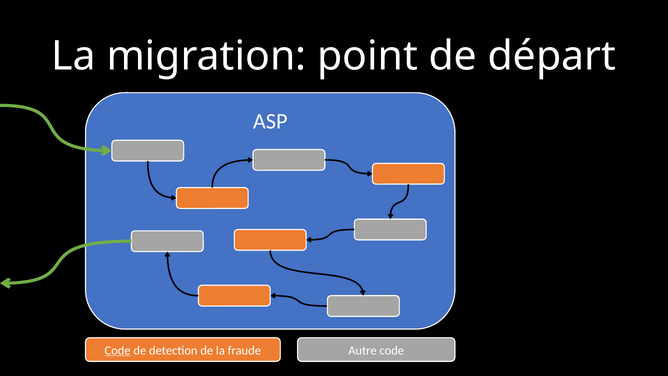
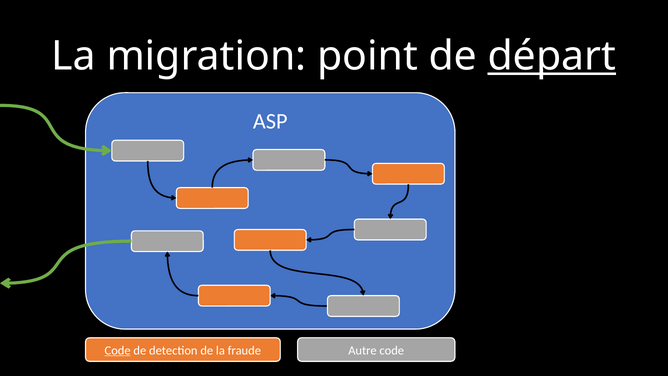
départ underline: none -> present (552, 56)
